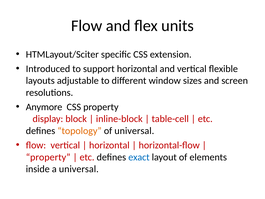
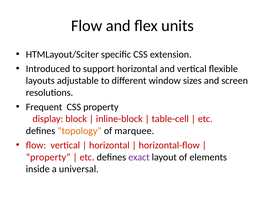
Anymore: Anymore -> Frequent (44, 107)
of universal: universal -> marquee (134, 131)
exact colour: blue -> purple (139, 157)
